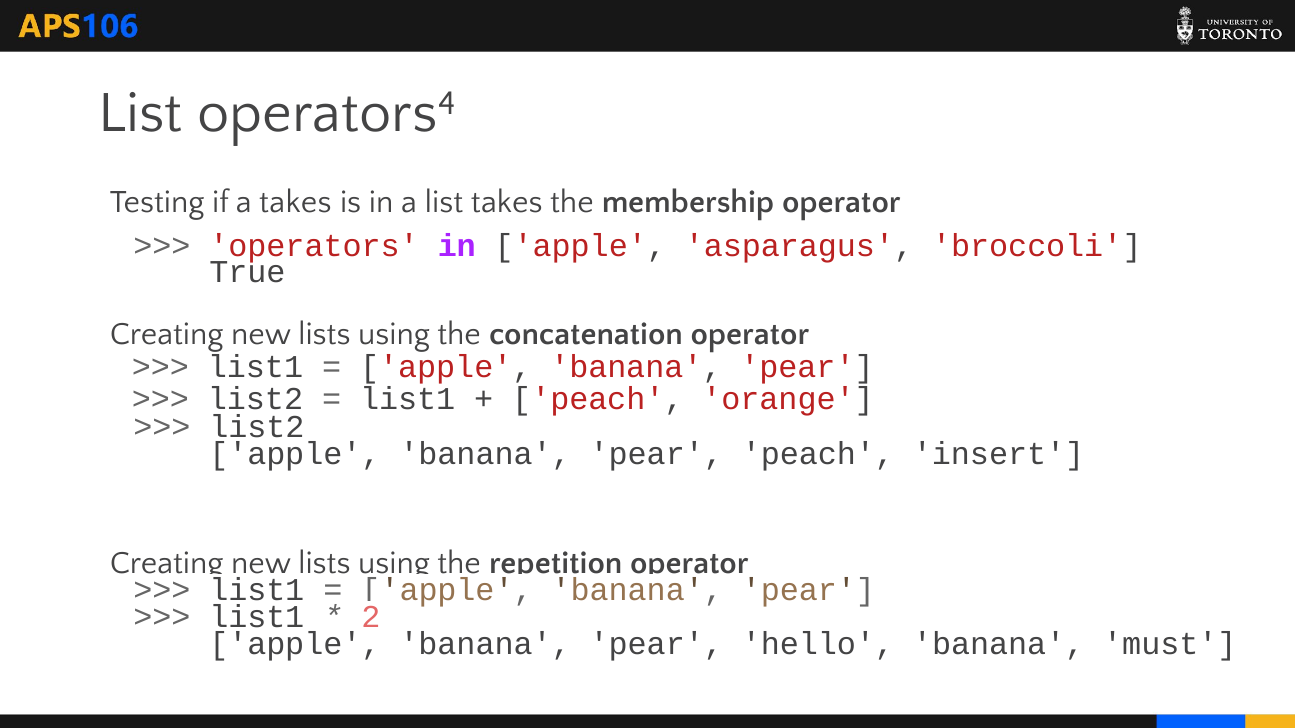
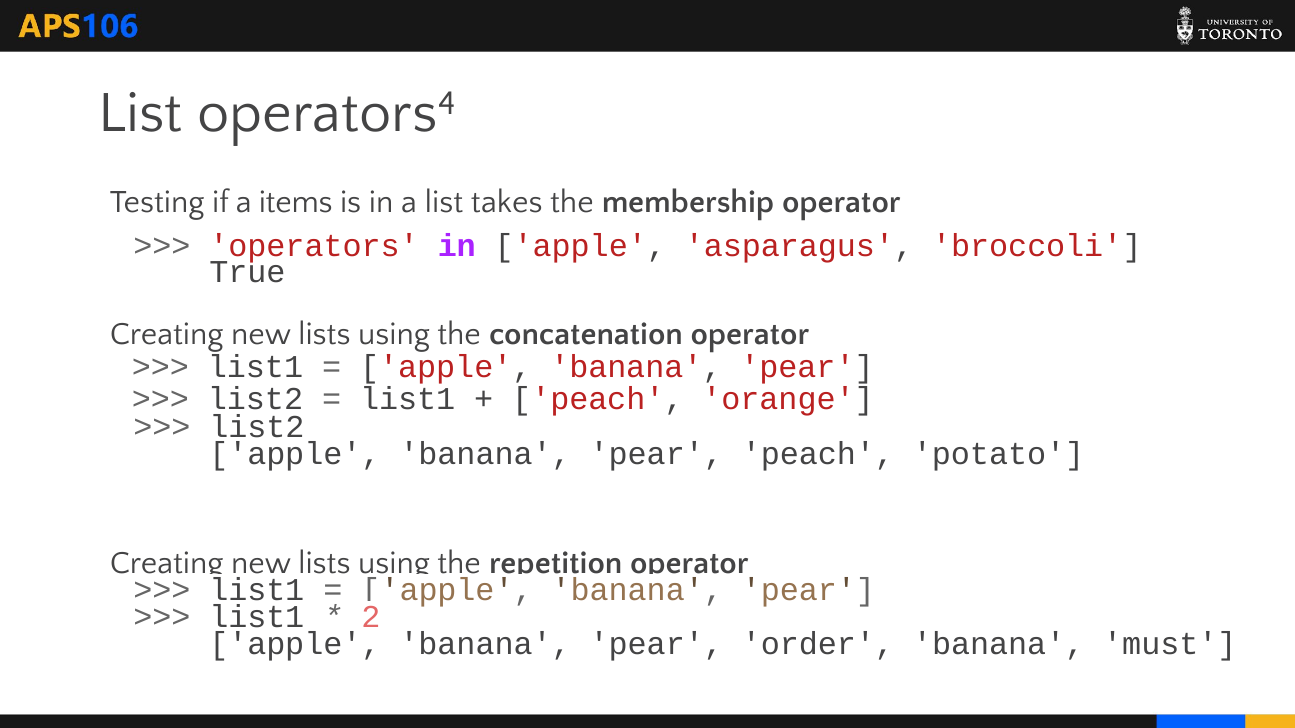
a takes: takes -> items (296, 202)
insert: insert -> potato (999, 454)
hello: hello -> order (818, 644)
